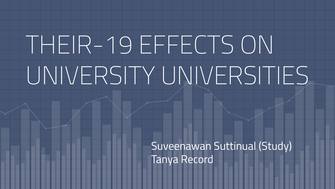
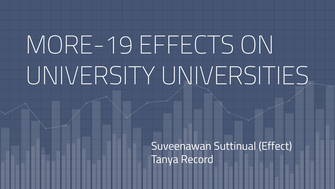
THEIR-19: THEIR-19 -> MORE-19 (79, 45)
Study: Study -> Effect (275, 146)
